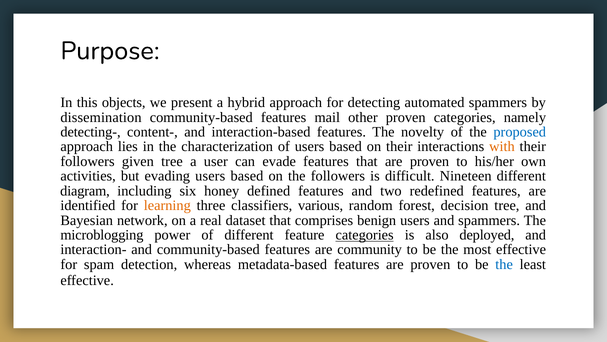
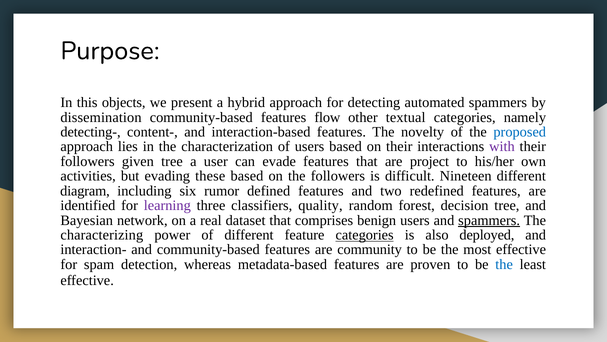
mail: mail -> flow (327, 117)
other proven: proven -> textual (406, 117)
with colour: orange -> purple (502, 146)
that are proven: proven -> project (429, 161)
evading users: users -> these (210, 176)
honey: honey -> rumor (222, 191)
learning colour: orange -> purple (167, 205)
various: various -> quality (320, 205)
spammers underline: none -> present (489, 220)
microblogging: microblogging -> characterizing (102, 235)
